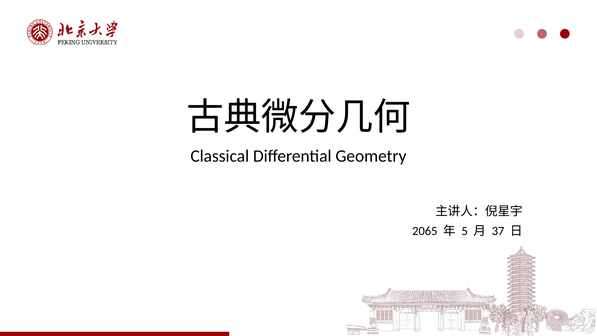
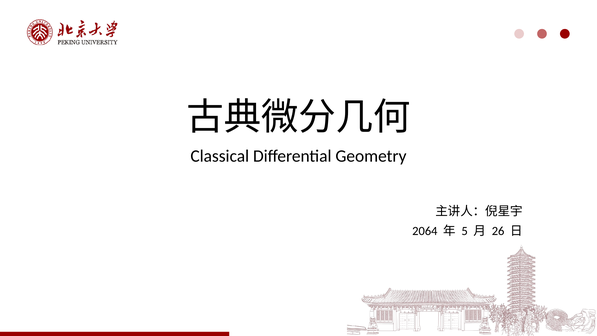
2065: 2065 -> 2064 (425, 231)
37: 37 -> 26 (498, 231)
